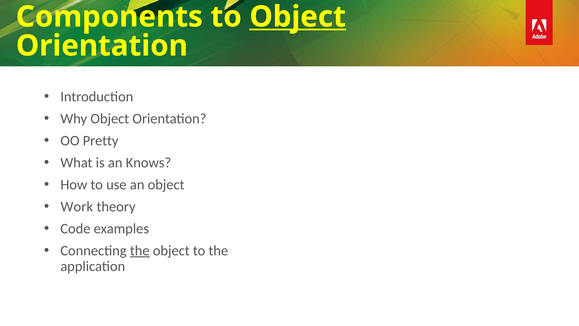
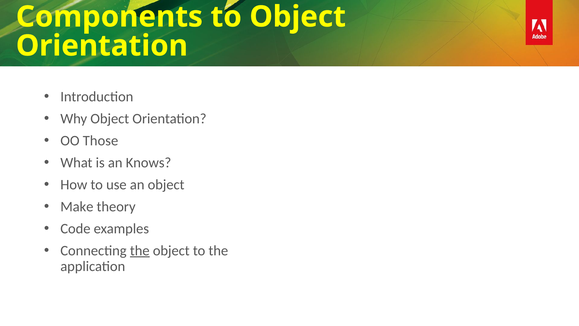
Object underline: present -> none (298, 17)
Pretty: Pretty -> Those (101, 141)
Work: Work -> Make (77, 206)
